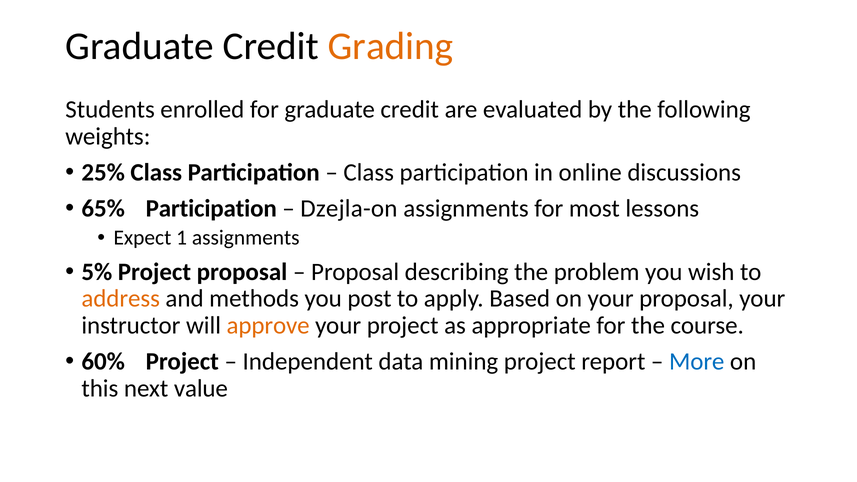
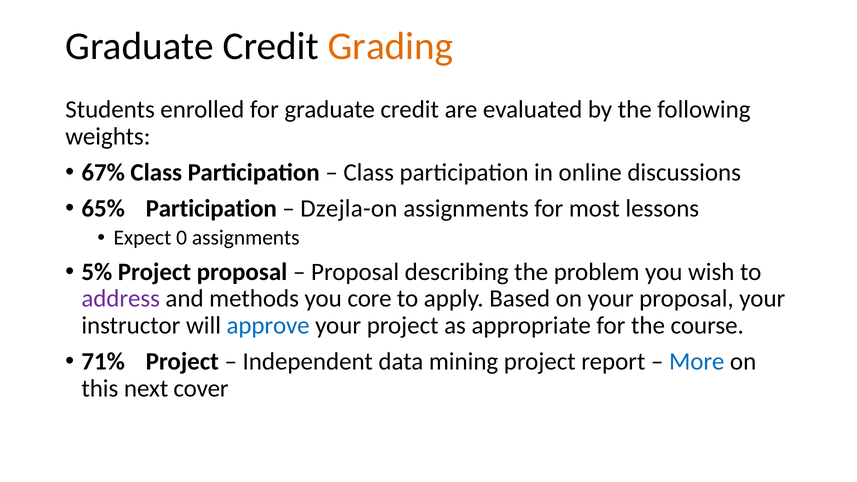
25%: 25% -> 67% (103, 172)
1: 1 -> 0 (182, 238)
address colour: orange -> purple (121, 299)
post: post -> core (370, 299)
approve colour: orange -> blue (268, 326)
60%: 60% -> 71% (103, 362)
value: value -> cover (201, 389)
